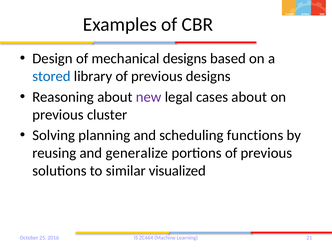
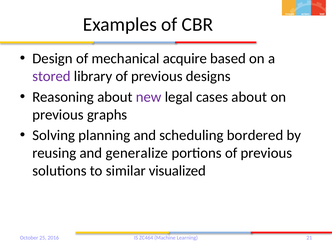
mechanical designs: designs -> acquire (185, 59)
stored colour: blue -> purple (52, 76)
cluster: cluster -> graphs (107, 115)
functions: functions -> bordered (255, 135)
